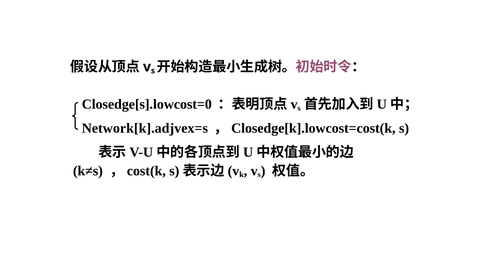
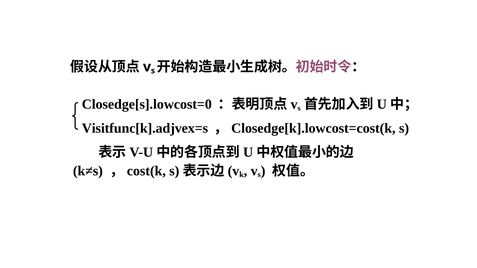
Network[k].adjvex=s: Network[k].adjvex=s -> Visitfunc[k].adjvex=s (145, 128)
